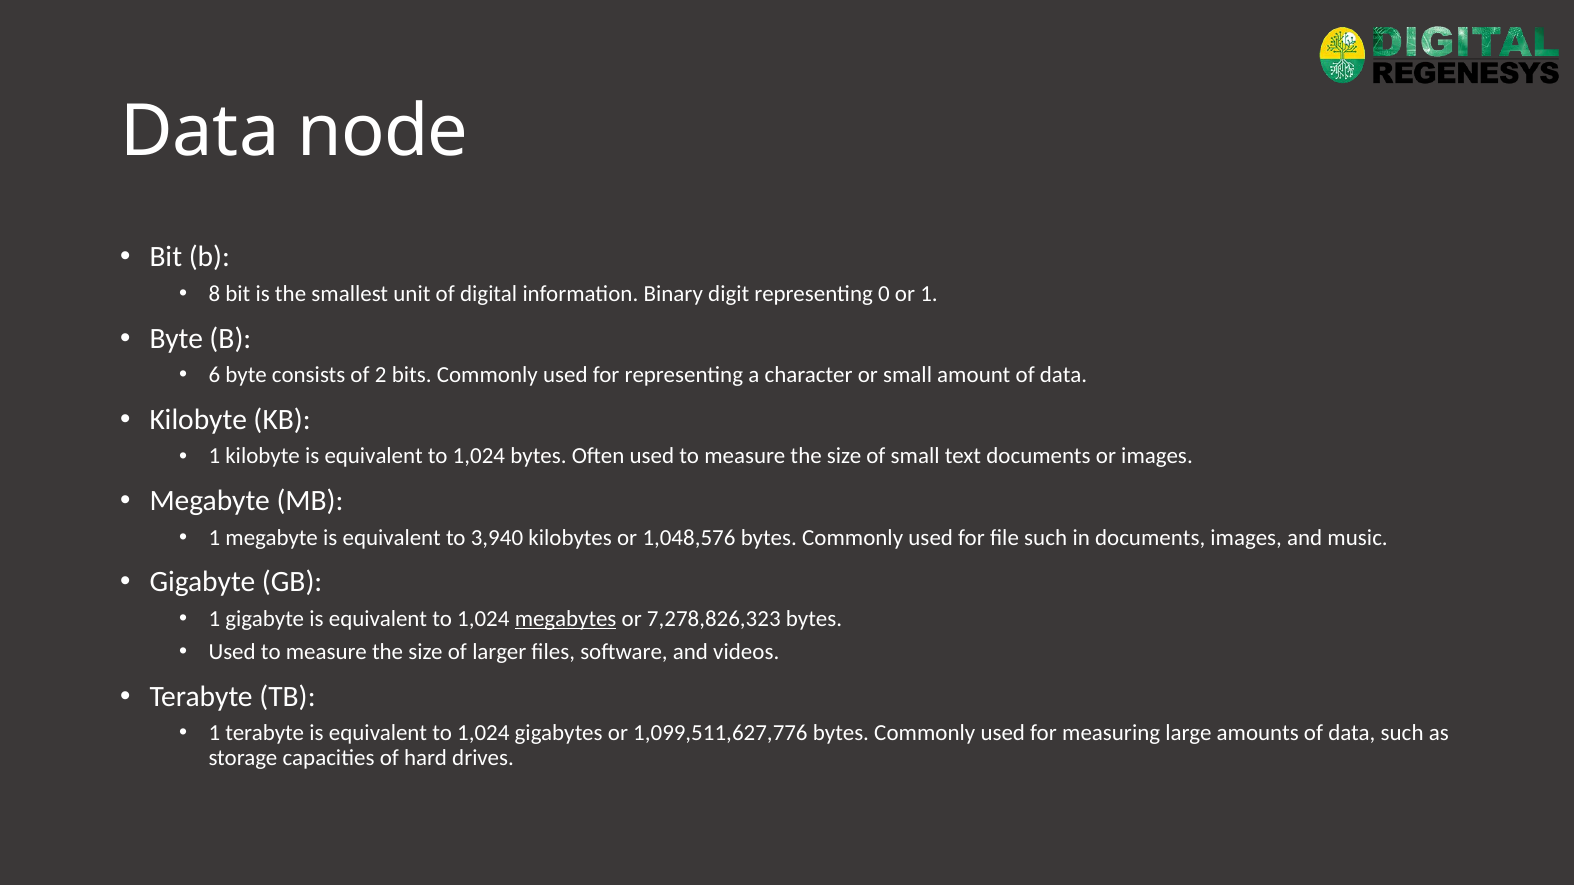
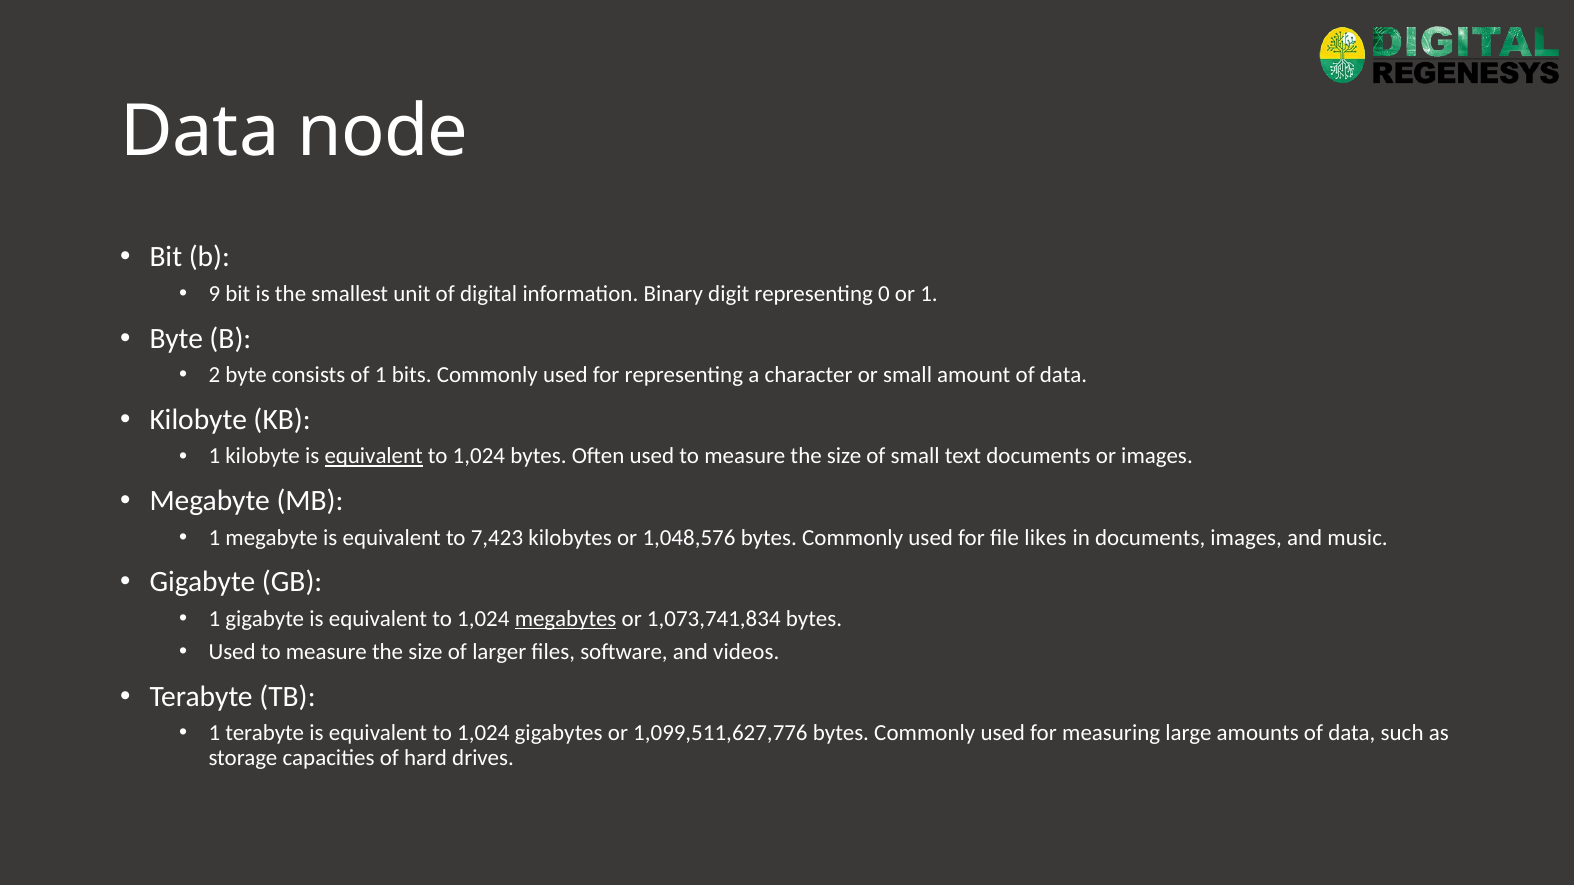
8: 8 -> 9 (214, 294)
6: 6 -> 2 (214, 375)
of 2: 2 -> 1 (381, 375)
equivalent underline: none -> present (374, 456)
3,940: 3,940 -> 7,423 (497, 538)
file such: such -> likes (1046, 538)
7,278,826,323: 7,278,826,323 -> 1,073,741,834 (714, 619)
